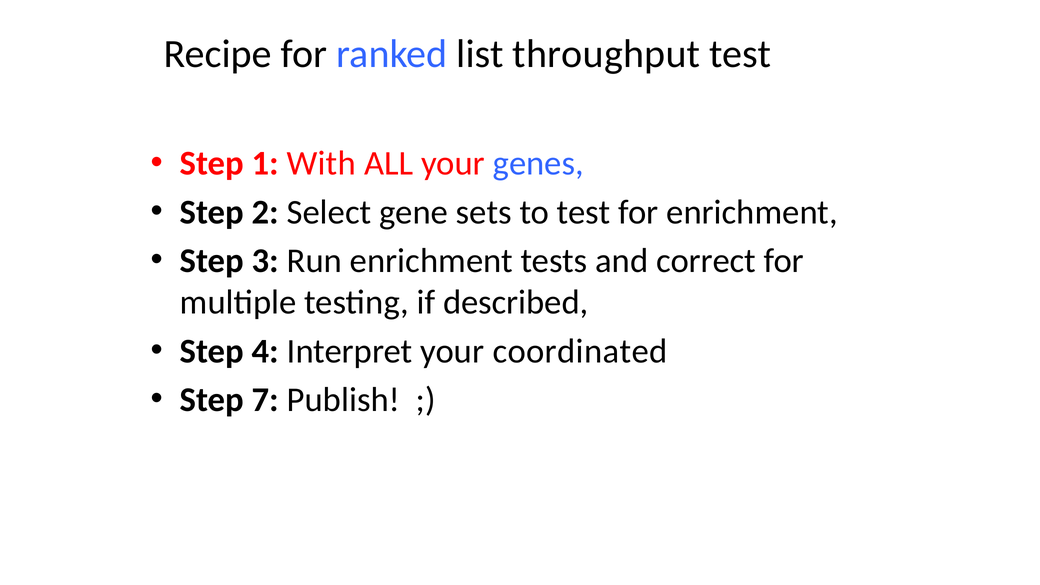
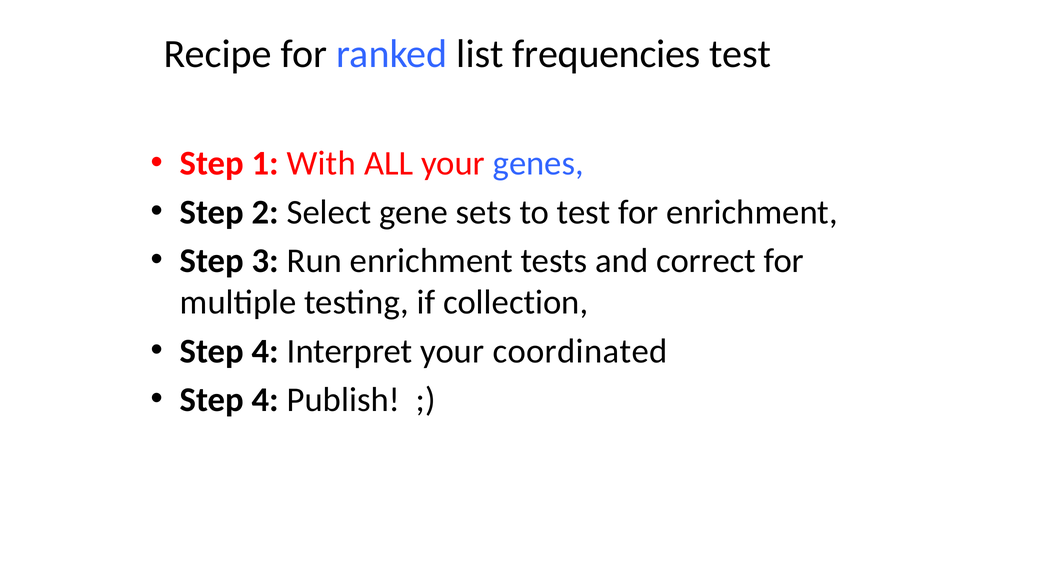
throughput: throughput -> frequencies (607, 54)
described: described -> collection (516, 302)
7: 7 -> 4 (265, 400)
